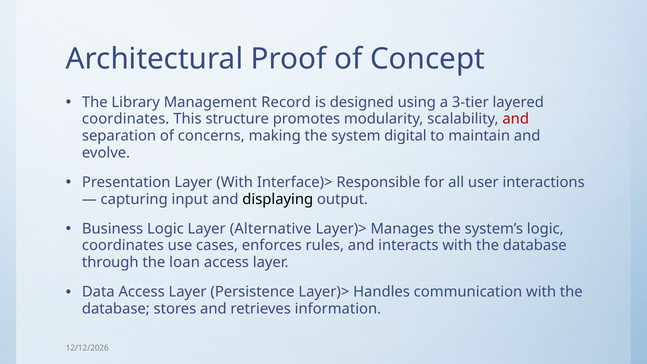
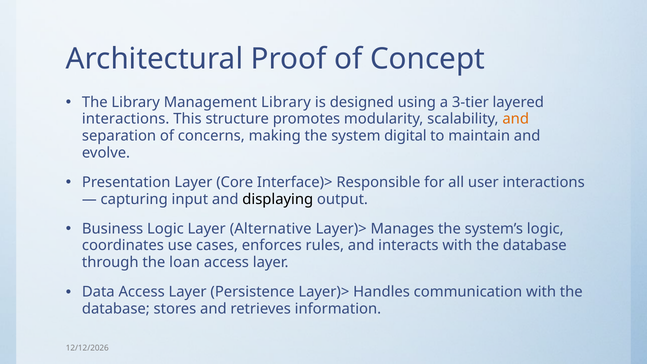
Management Record: Record -> Library (286, 102)
coordinates: coordinates -> interactions (126, 119)
and colour: red -> orange (516, 119)
Layer With: With -> Core (235, 182)
